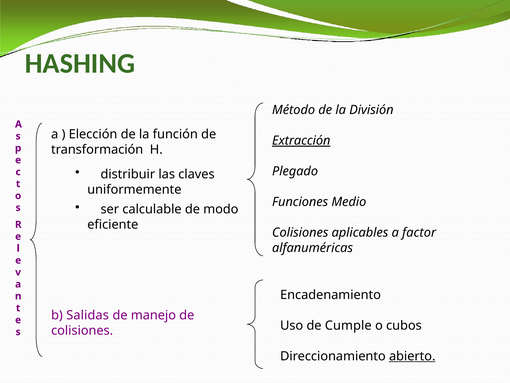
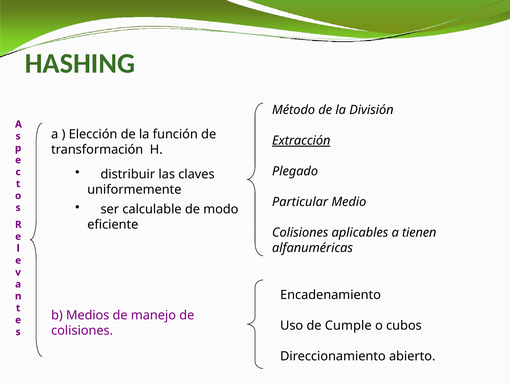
Funciones: Funciones -> Particular (300, 202)
factor: factor -> tienen (419, 232)
Salidas: Salidas -> Medios (88, 315)
abierto underline: present -> none (412, 356)
